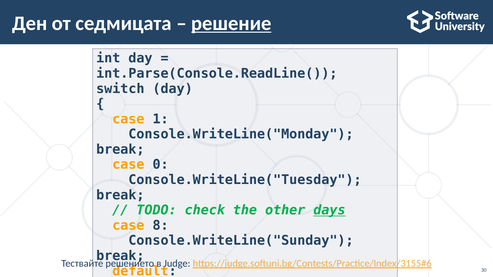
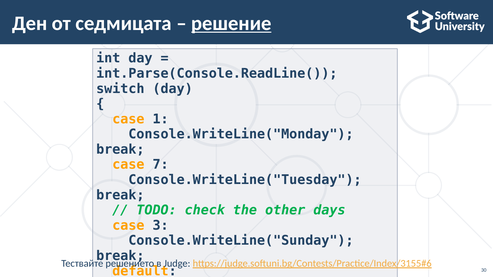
0: 0 -> 7 (161, 165)
days underline: present -> none (329, 210)
8: 8 -> 3 (161, 226)
